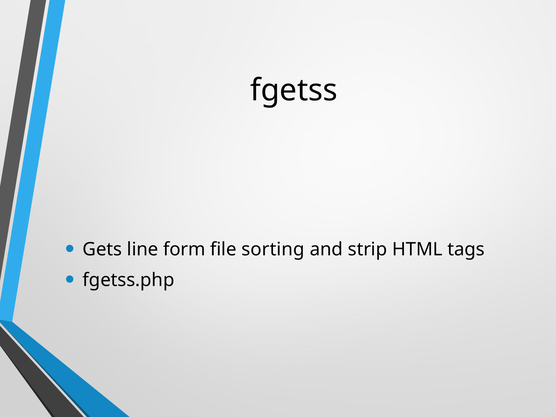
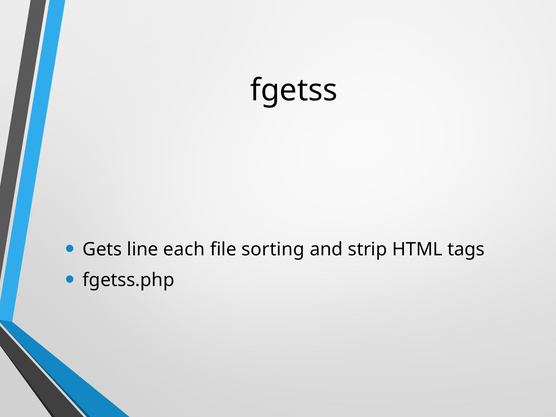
form: form -> each (184, 249)
